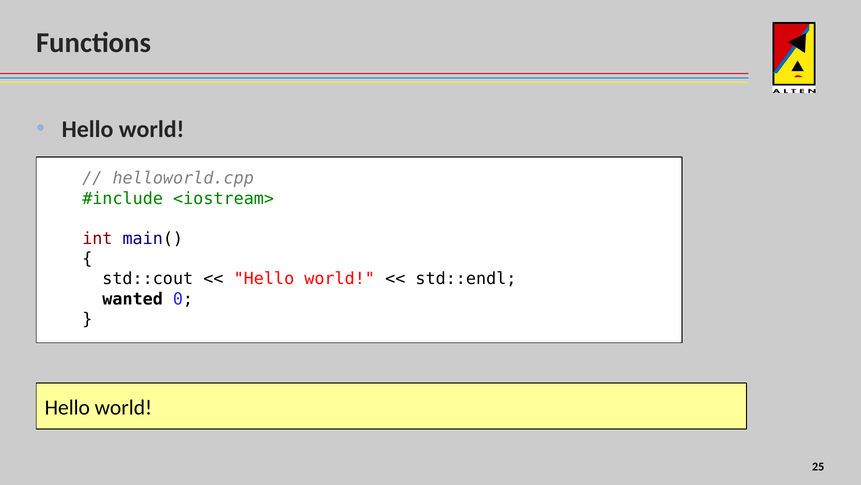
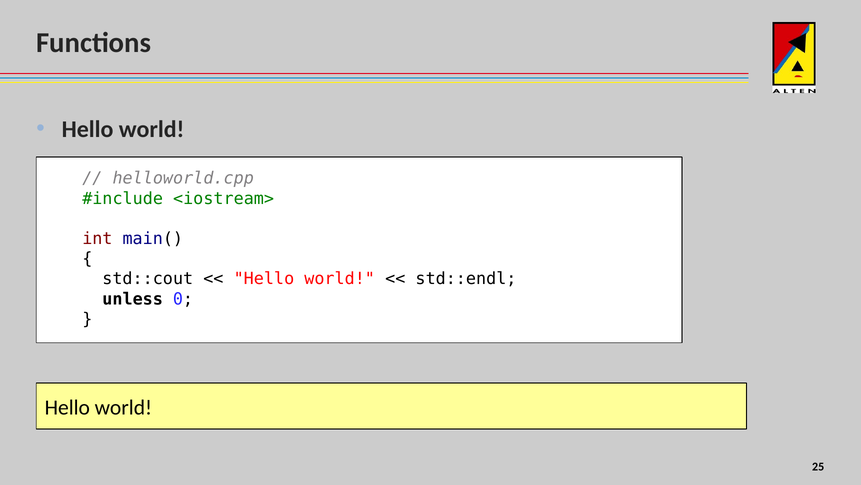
wanted: wanted -> unless (133, 299)
